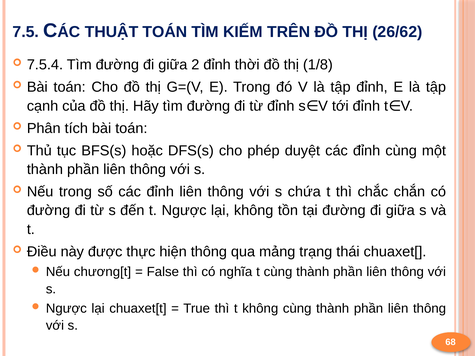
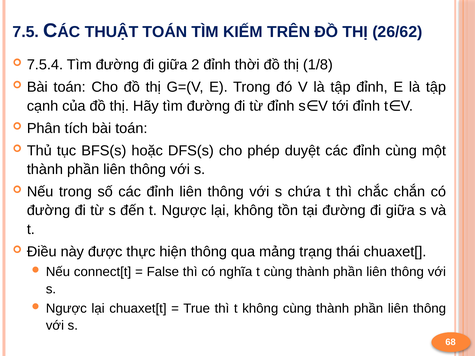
chương[t: chương[t -> connect[t (103, 272)
